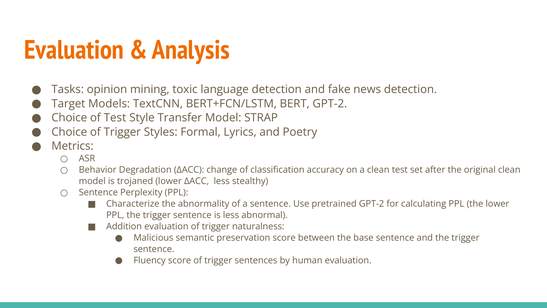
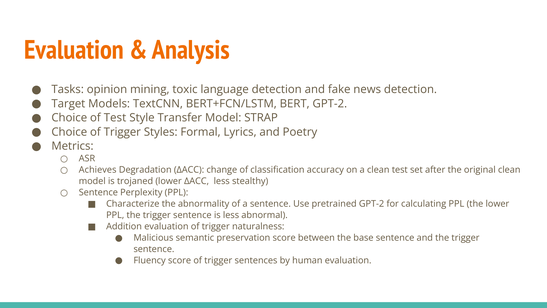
Behavior: Behavior -> Achieves (98, 170)
